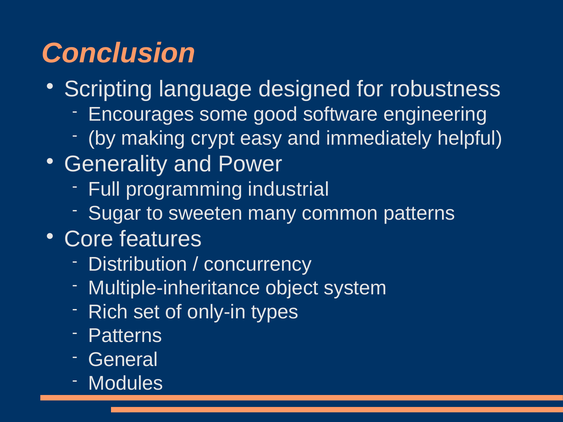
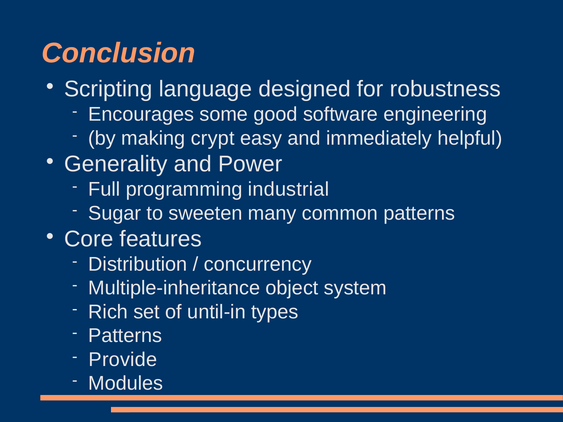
only-in: only-in -> until-in (217, 312)
General: General -> Provide (123, 360)
